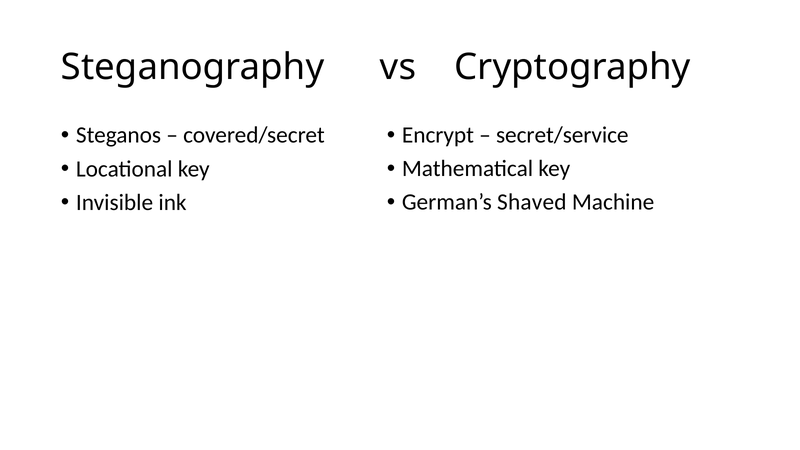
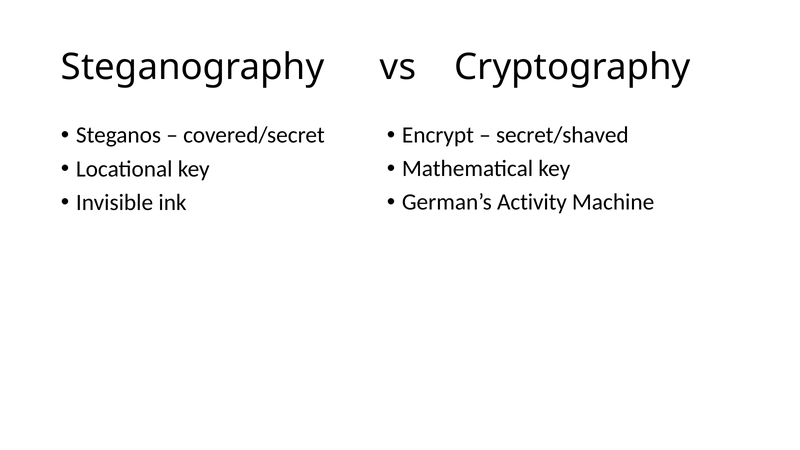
secret/service: secret/service -> secret/shaved (562, 135)
Shaved: Shaved -> Activity (532, 202)
